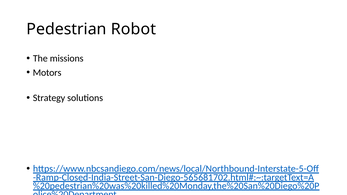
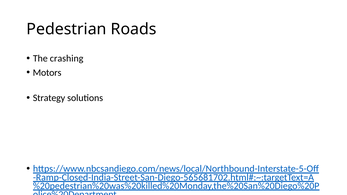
Robot: Robot -> Roads (134, 29)
missions: missions -> crashing (67, 58)
